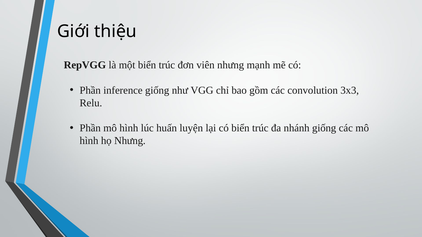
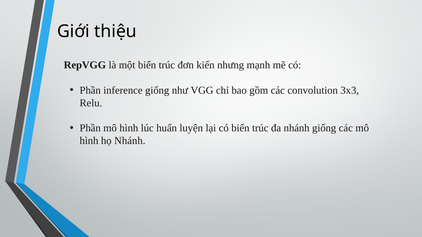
viên: viên -> kiến (206, 65)
họ Nhưng: Nhưng -> Nhánh (130, 141)
